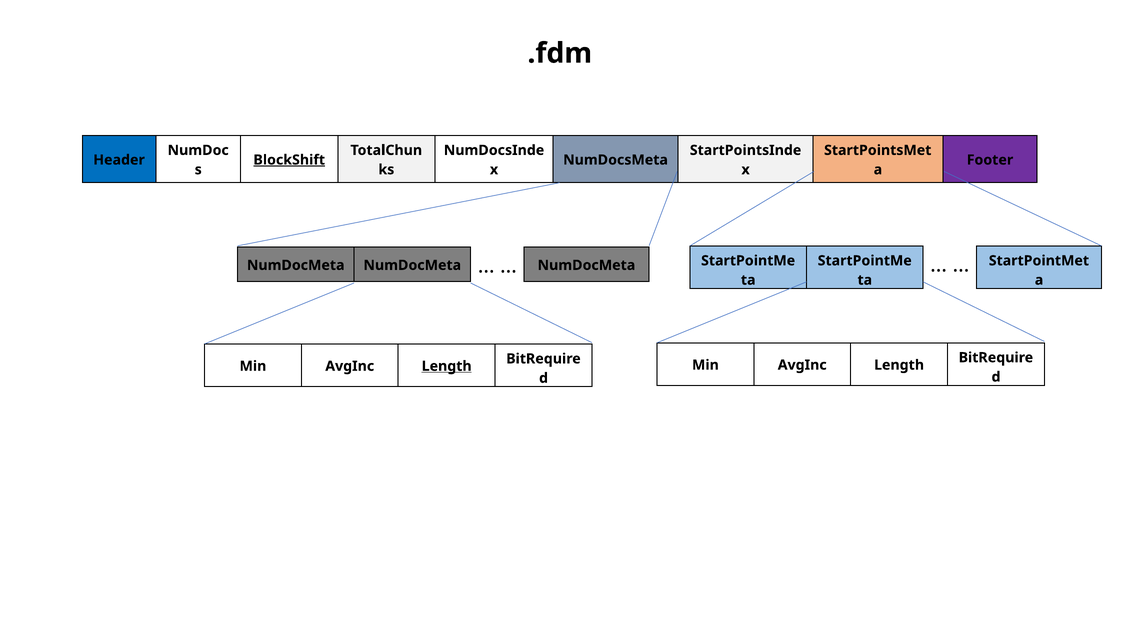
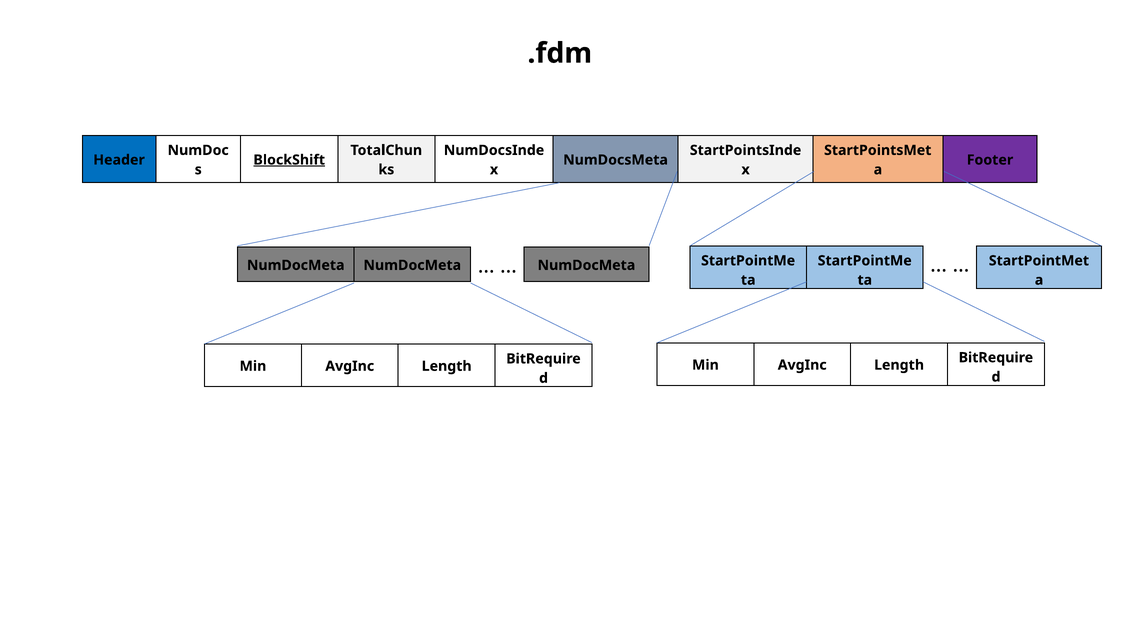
Length underline: present -> none (447, 366)
